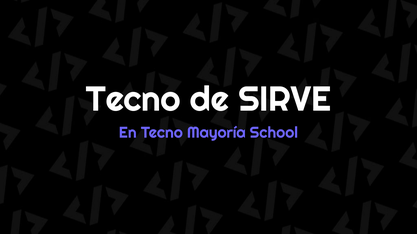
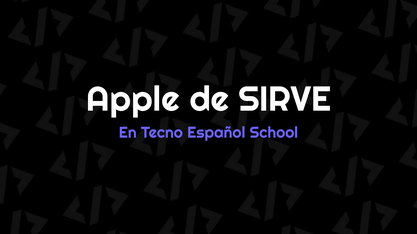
Tecno: Tecno -> Apple (133, 99)
Mayoría: Mayoría -> Español (216, 133)
